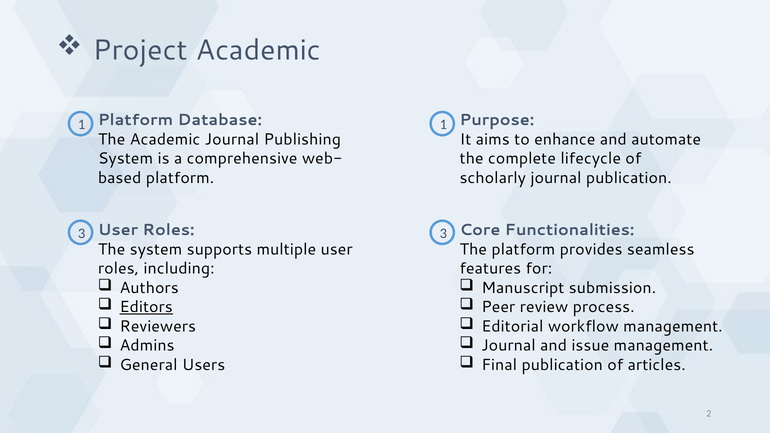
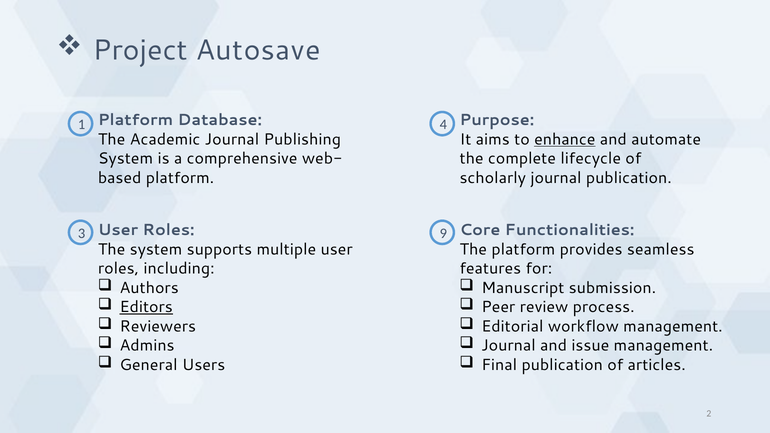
Project Academic: Academic -> Autosave (258, 50)
1 1: 1 -> 4 (443, 125)
enhance underline: none -> present (565, 139)
3 3: 3 -> 9 (443, 233)
